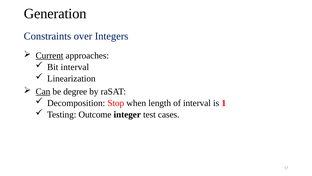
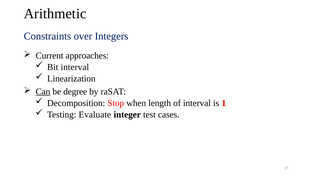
Generation: Generation -> Arithmetic (55, 14)
Current underline: present -> none (50, 55)
Outcome: Outcome -> Evaluate (95, 114)
